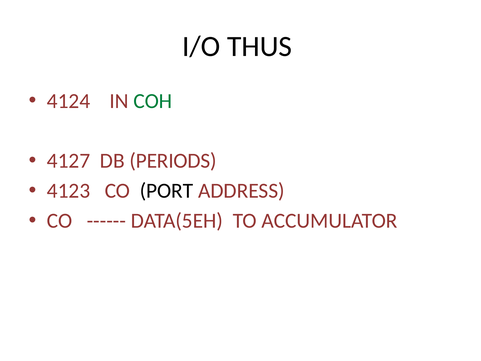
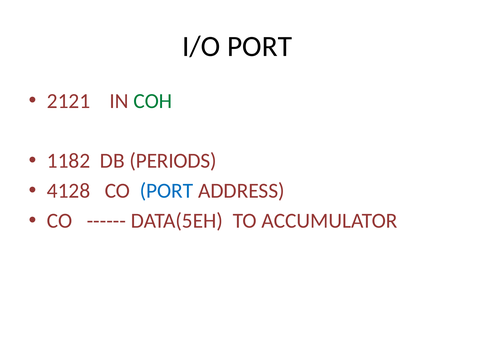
I/O THUS: THUS -> PORT (260, 47)
4124: 4124 -> 2121 (69, 101)
4127: 4127 -> 1182 (69, 161)
4123: 4123 -> 4128 (69, 191)
PORT colour: black -> blue (166, 191)
